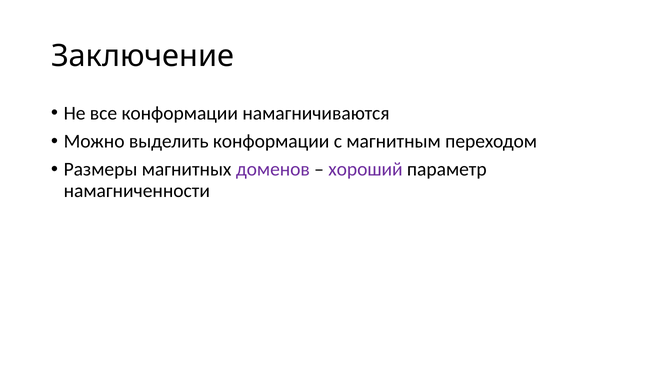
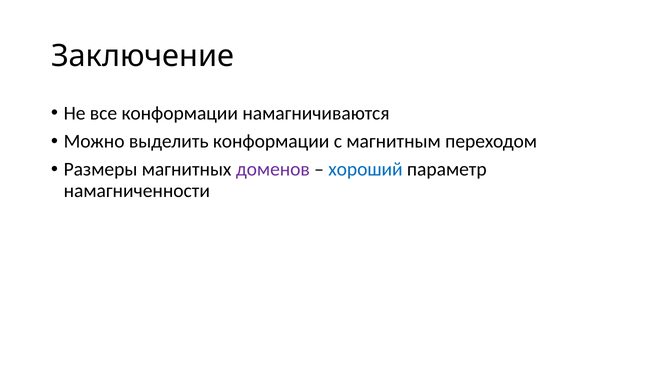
хороший colour: purple -> blue (365, 169)
